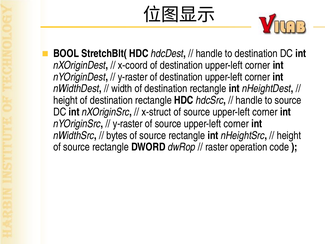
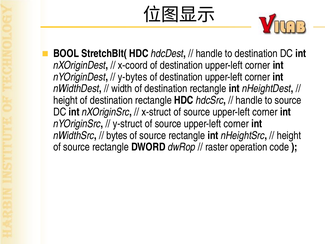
y-raster: y-raster -> y-bytes (133, 77)
y-raster: y-raster -> y-struct (128, 124)
